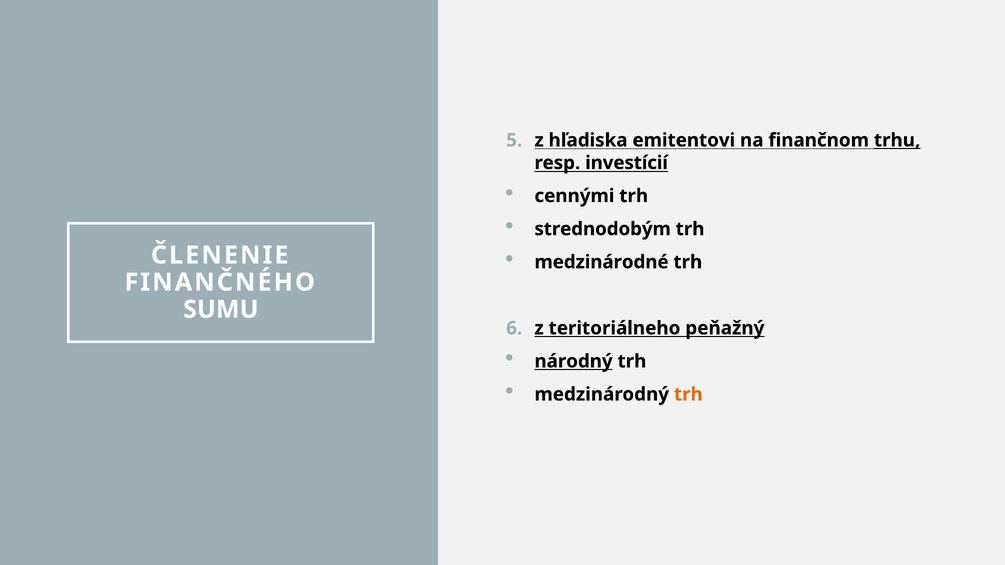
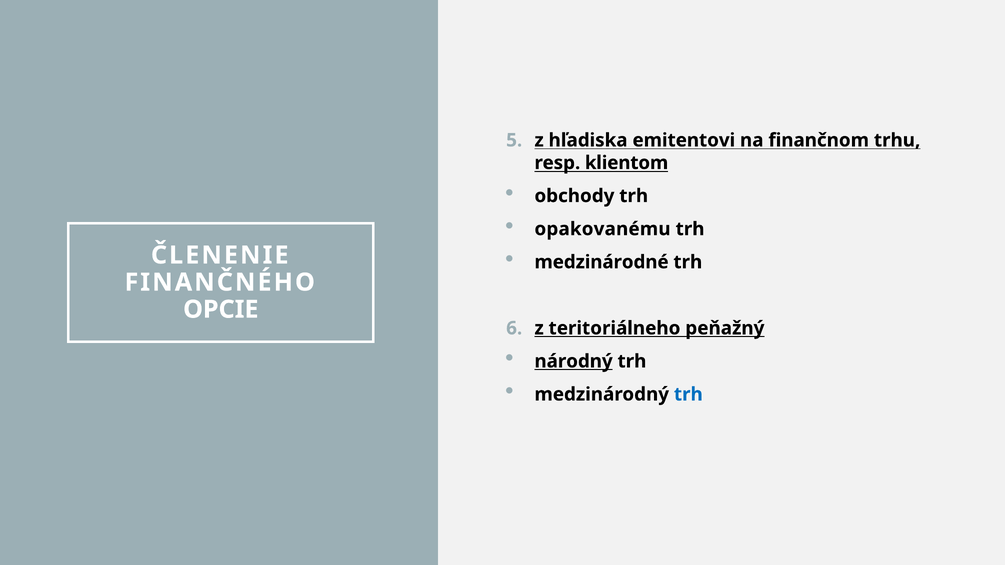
trhu underline: present -> none (897, 140)
investícií: investícií -> klientom (627, 163)
cennými: cennými -> obchody (574, 196)
strednodobým: strednodobým -> opakovanému (603, 229)
SUMU: SUMU -> OPCIE (221, 310)
trh colour: orange -> blue (688, 395)
